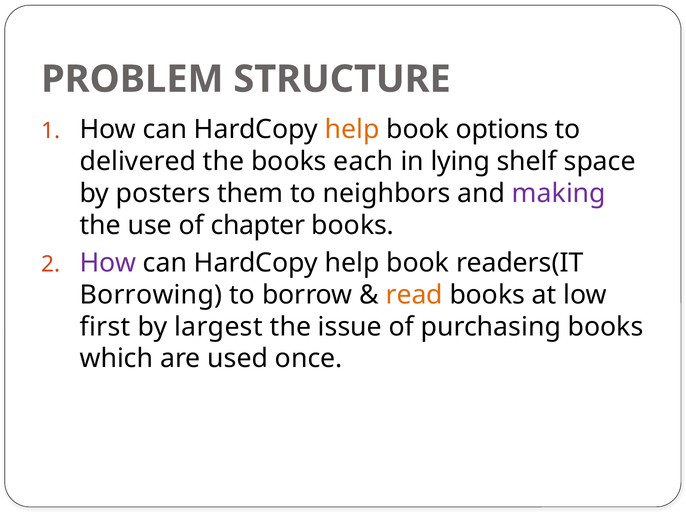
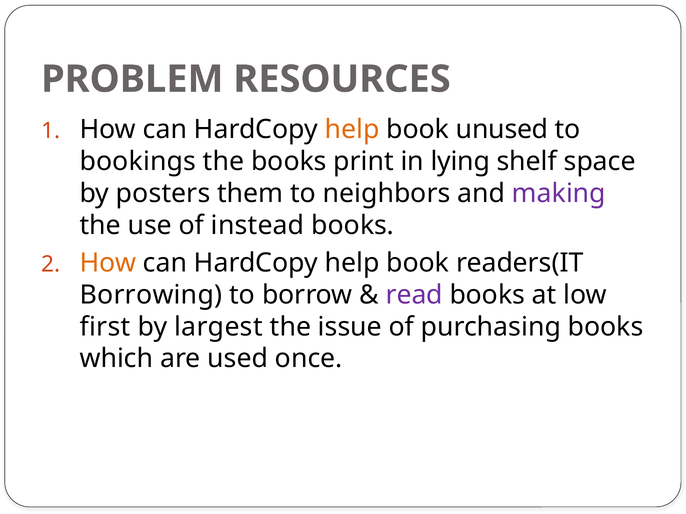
STRUCTURE: STRUCTURE -> RESOURCES (342, 79)
options: options -> unused (502, 130)
delivered: delivered -> bookings (138, 162)
each: each -> print (364, 162)
chapter: chapter -> instead (258, 226)
How colour: purple -> orange (108, 263)
read colour: orange -> purple (414, 295)
